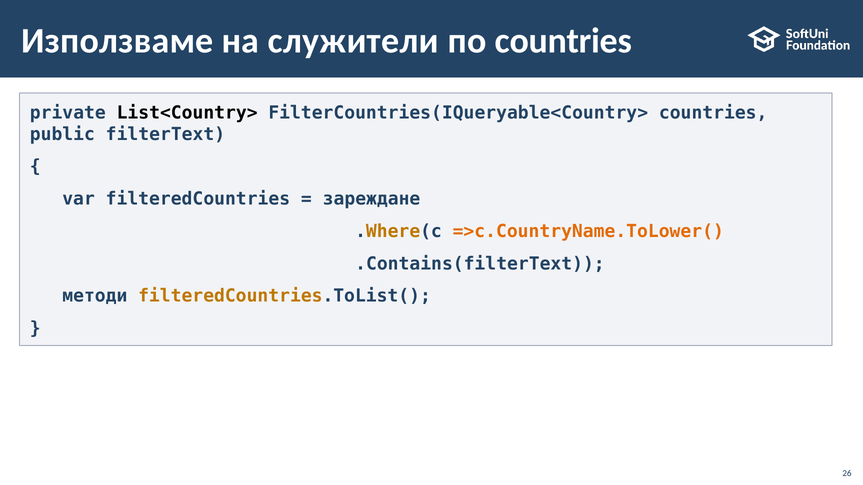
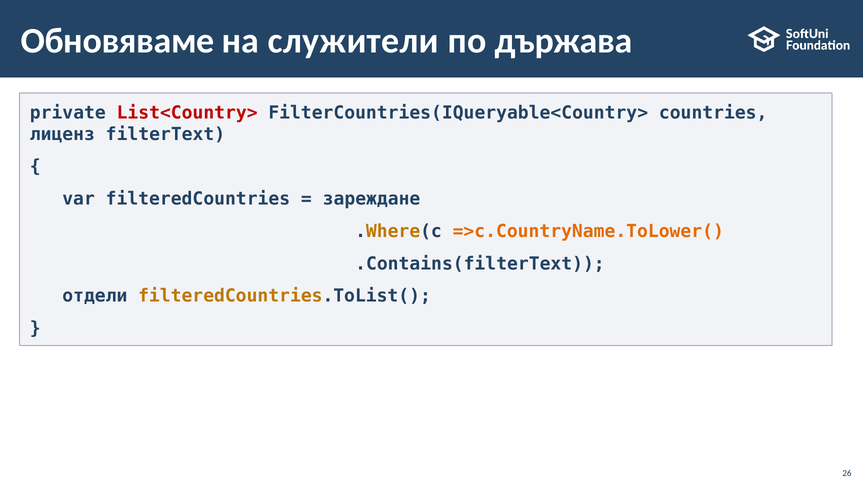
Използваме: Използваме -> Обновяваме (118, 41)
по countries: countries -> държава (563, 41)
List<Country> colour: black -> red (187, 113)
public: public -> лиценз (62, 134)
методи: методи -> отдели (95, 296)
